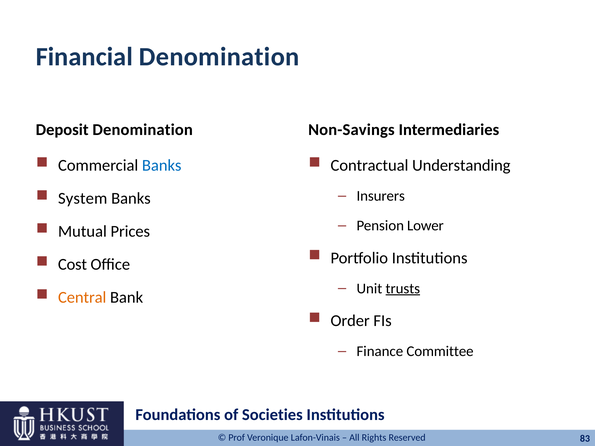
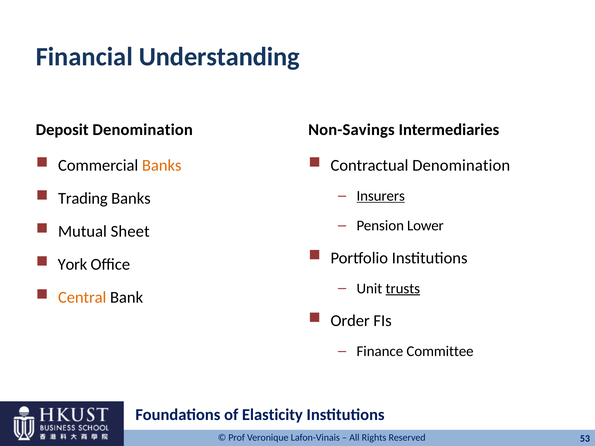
Financial Denomination: Denomination -> Understanding (219, 57)
Banks colour: blue -> orange (162, 165)
Contractual Understanding: Understanding -> Denomination (461, 165)
Insurers underline: none -> present (381, 196)
System: System -> Trading (83, 199)
Prices: Prices -> Sheet (130, 232)
Cost: Cost -> York (72, 265)
Societies: Societies -> Elasticity (272, 415)
83: 83 -> 53 (585, 439)
